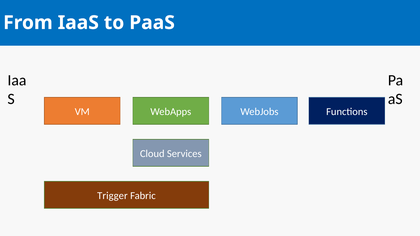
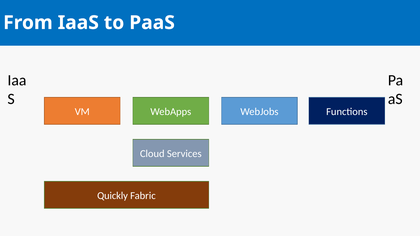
Trigger: Trigger -> Quickly (113, 196)
